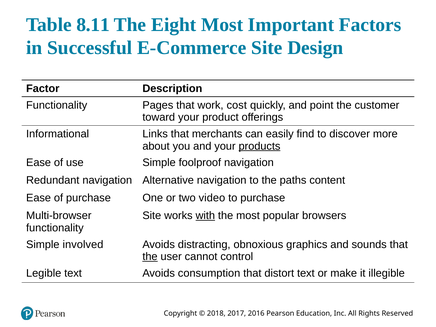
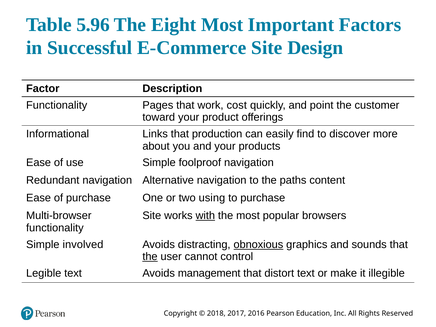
8.11: 8.11 -> 5.96 (93, 25)
merchants: merchants -> production (217, 134)
products underline: present -> none (259, 146)
video: video -> using (212, 198)
obnoxious underline: none -> present (258, 245)
consumption: consumption -> management (209, 273)
